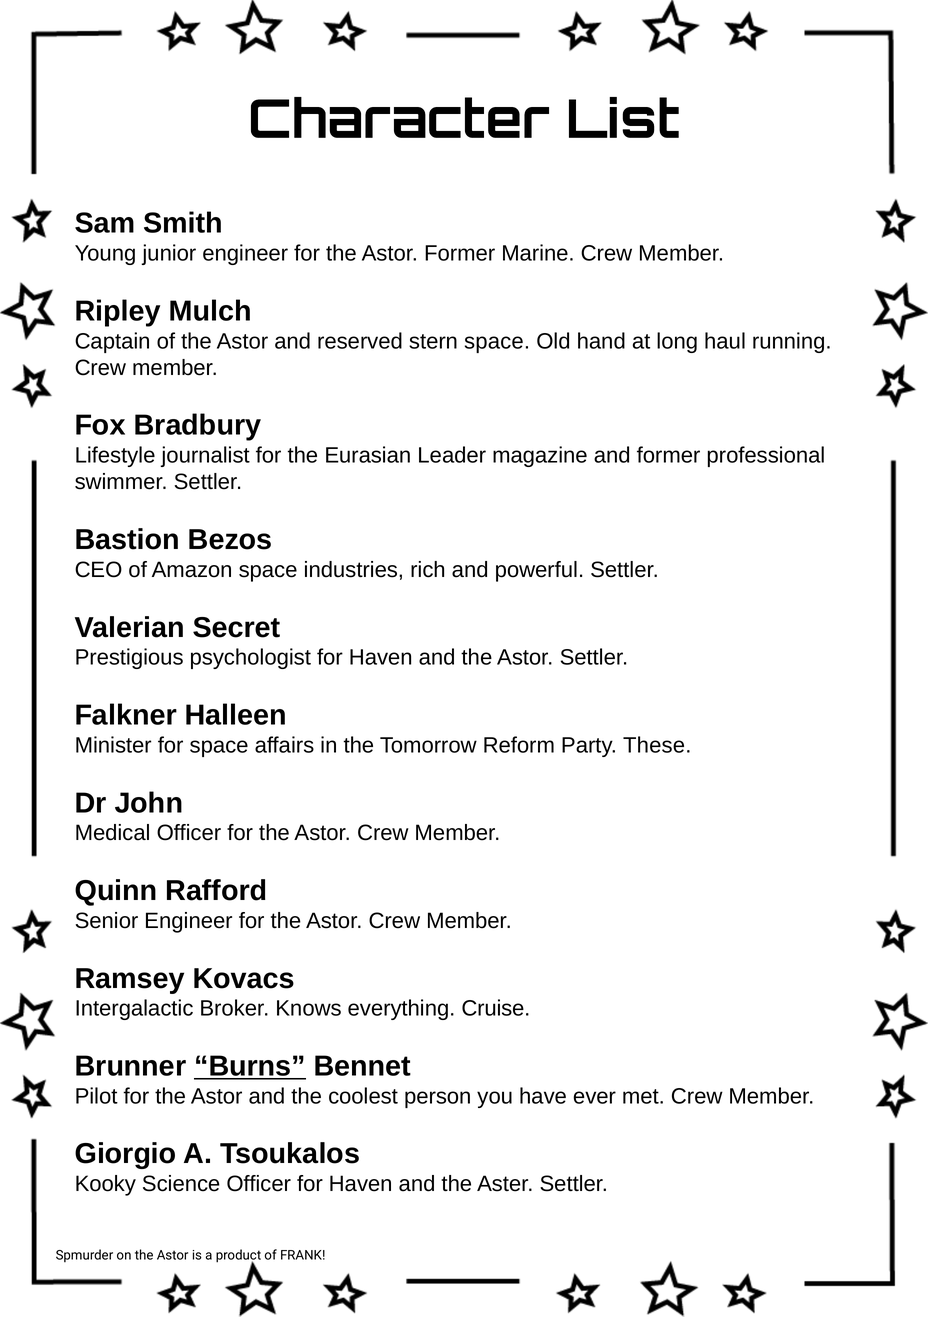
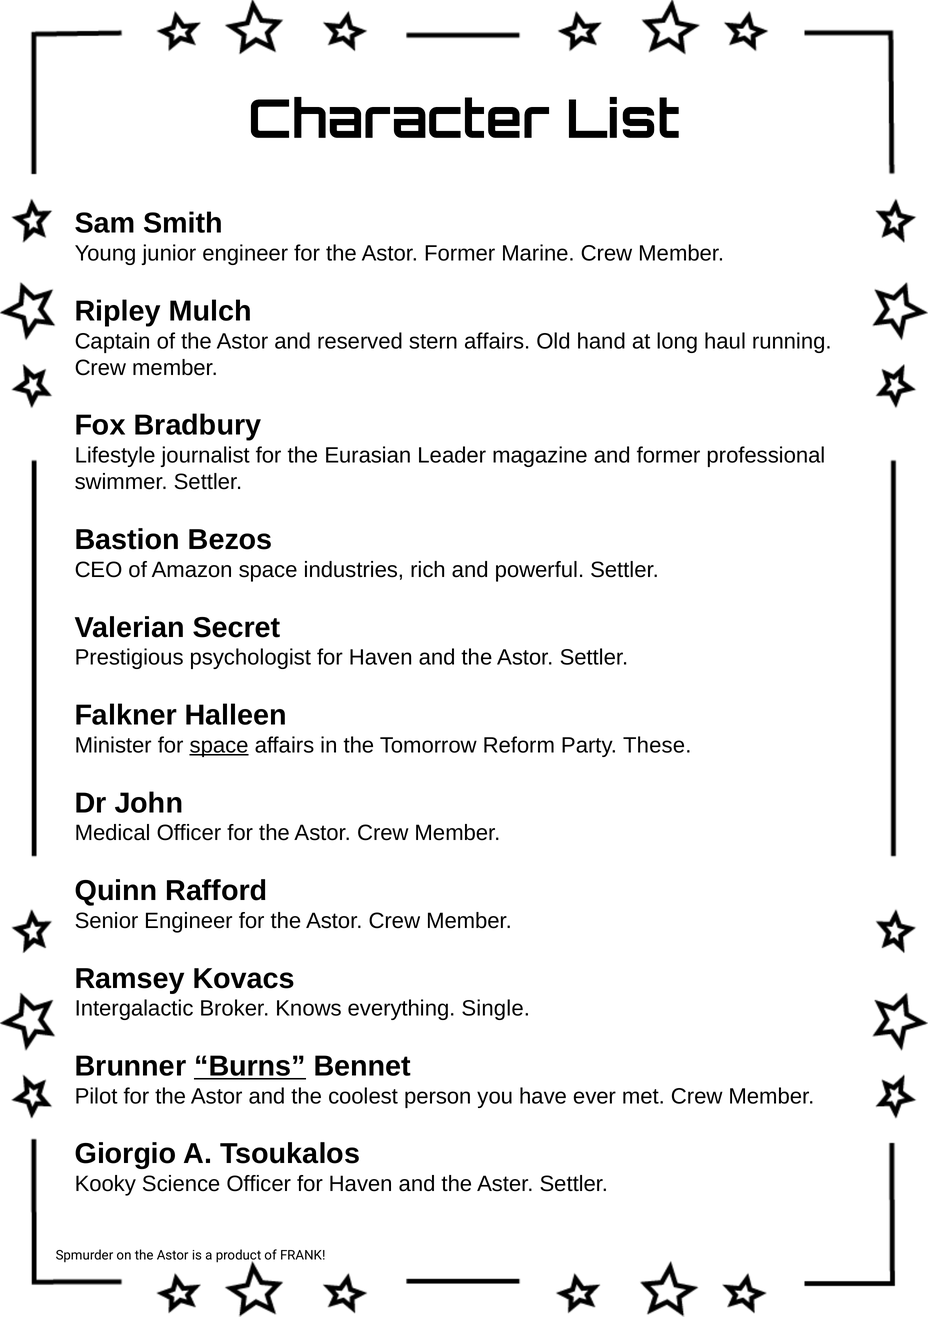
stern space: space -> affairs (497, 341)
space underline: none -> present (219, 745)
Cruise: Cruise -> Single (496, 1008)
